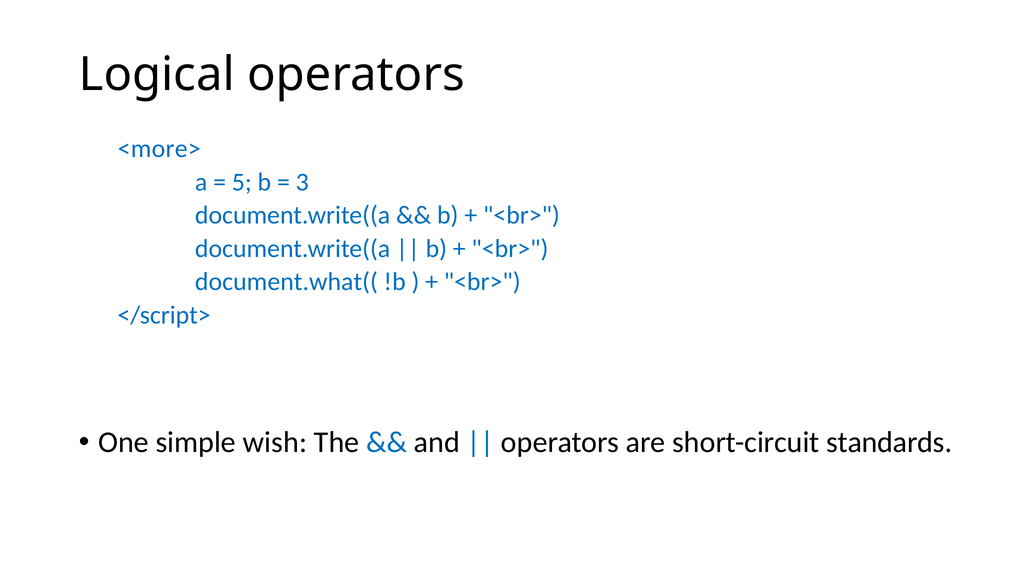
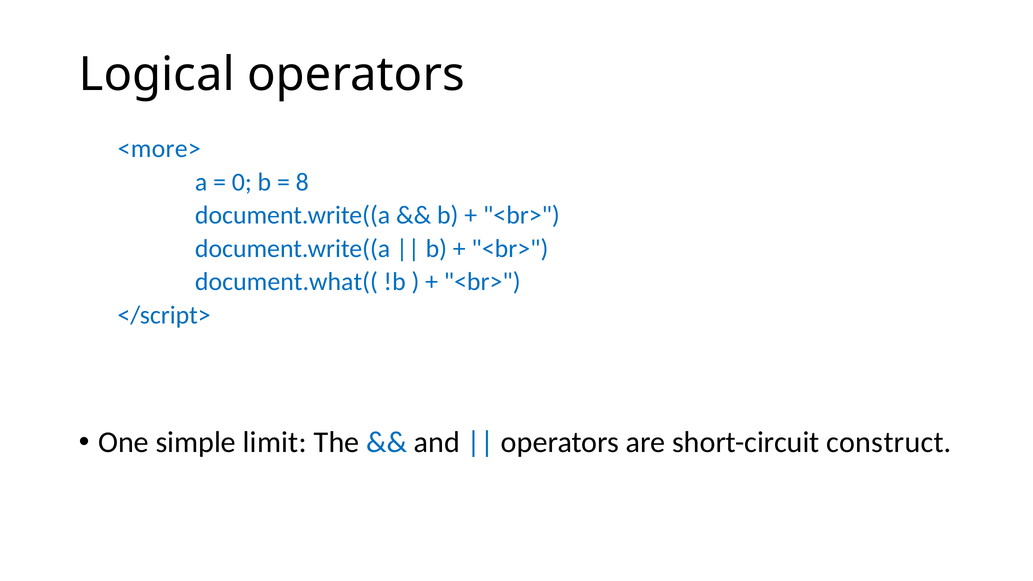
5: 5 -> 0 (242, 182)
3: 3 -> 8 (302, 182)
wish: wish -> limit (275, 442)
standards: standards -> construct (889, 442)
